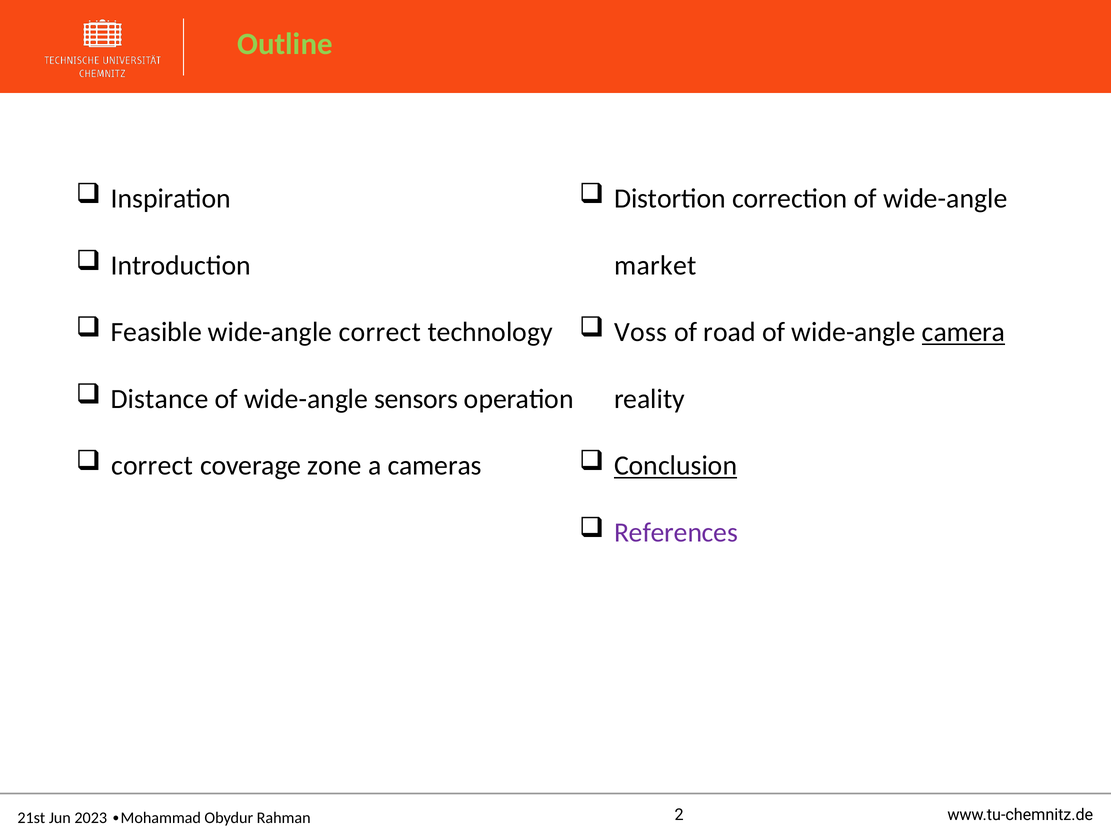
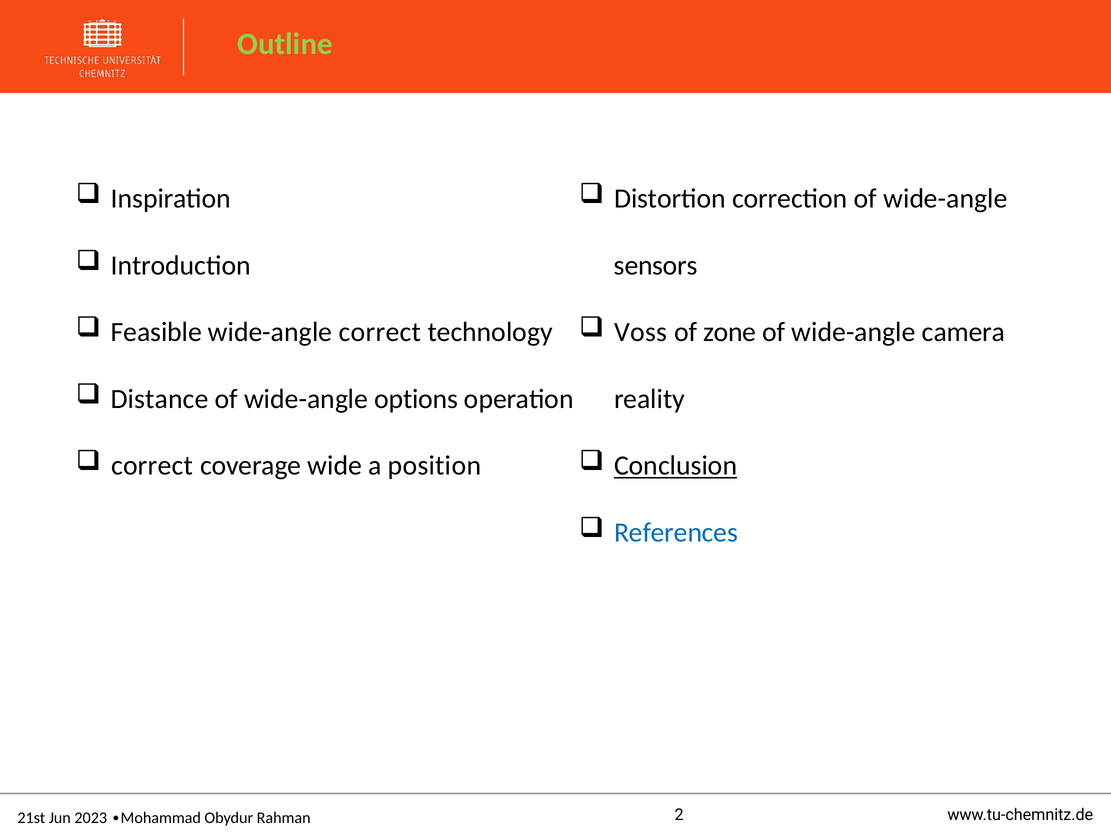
market: market -> sensors (656, 265)
road: road -> zone (730, 332)
camera underline: present -> none (964, 332)
sensors: sensors -> options (416, 399)
zone: zone -> wide (335, 465)
cameras: cameras -> position (434, 465)
References colour: purple -> blue (676, 532)
